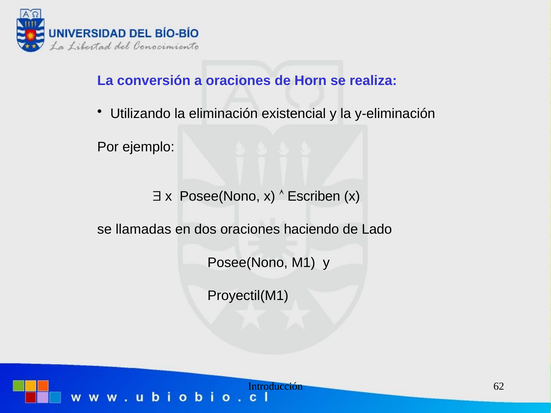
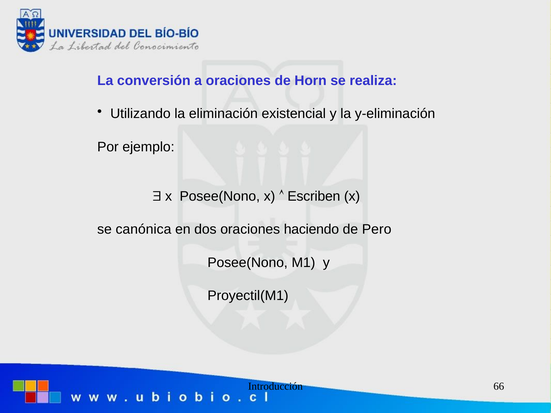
llamadas: llamadas -> canónica (143, 230)
Lado: Lado -> Pero (377, 230)
62: 62 -> 66 (499, 386)
